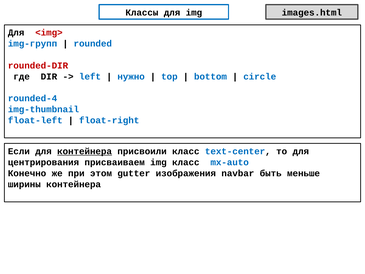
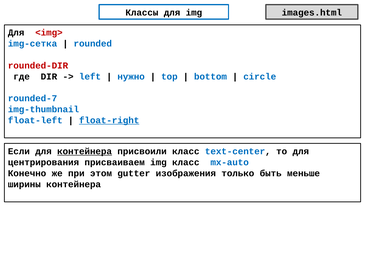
img-групп: img-групп -> img-сетка (33, 44)
rounded-4: rounded-4 -> rounded-7 (33, 98)
float-right underline: none -> present (109, 120)
navbar: navbar -> только (238, 173)
